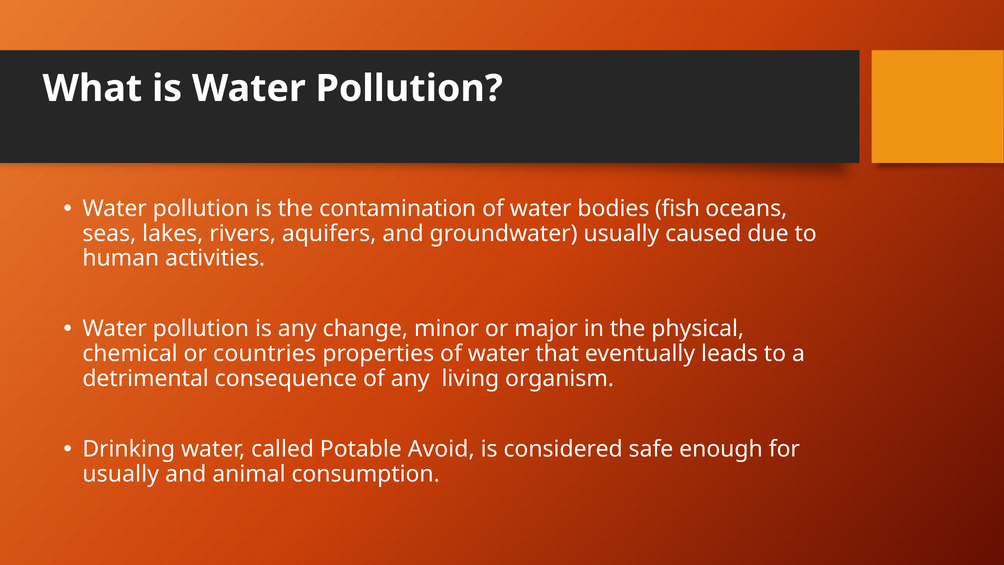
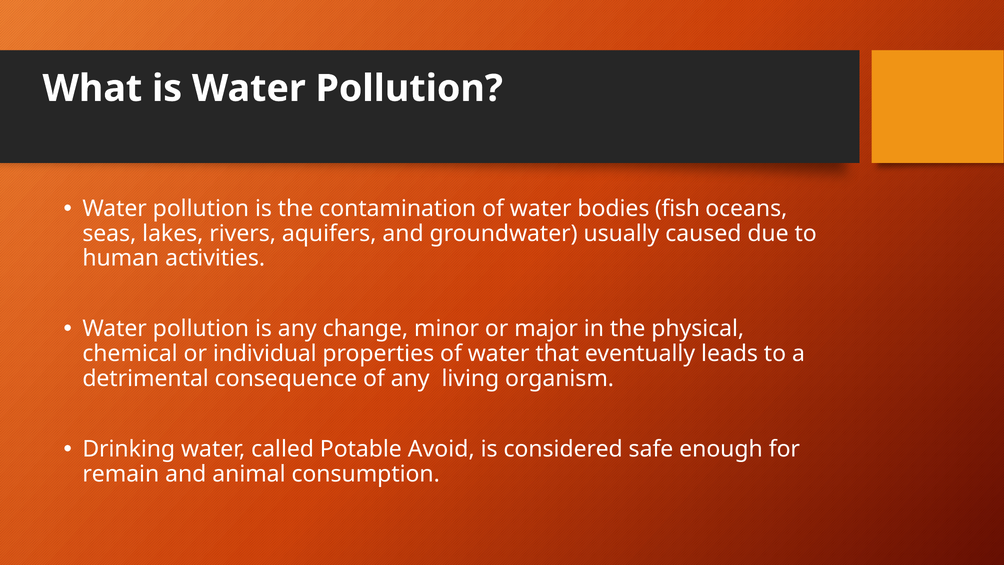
countries: countries -> individual (265, 354)
usually: usually -> remain (121, 474)
